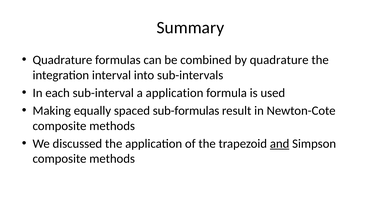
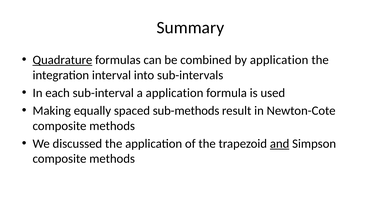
Quadrature underline: none -> present (62, 60)
by quadrature: quadrature -> application (279, 60)
sub-formulas: sub-formulas -> sub-methods (186, 111)
